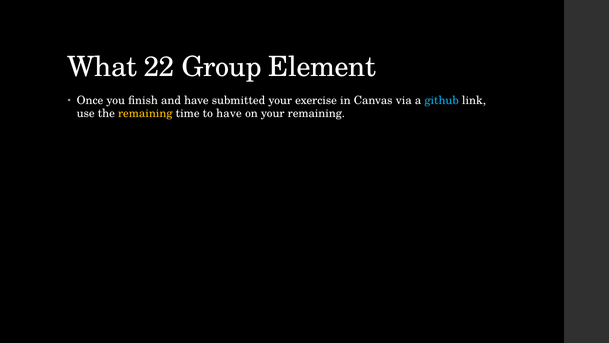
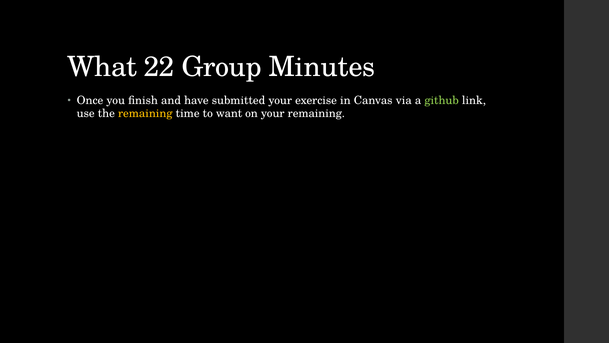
Element: Element -> Minutes (322, 67)
github colour: light blue -> light green (442, 100)
to have: have -> want (229, 113)
